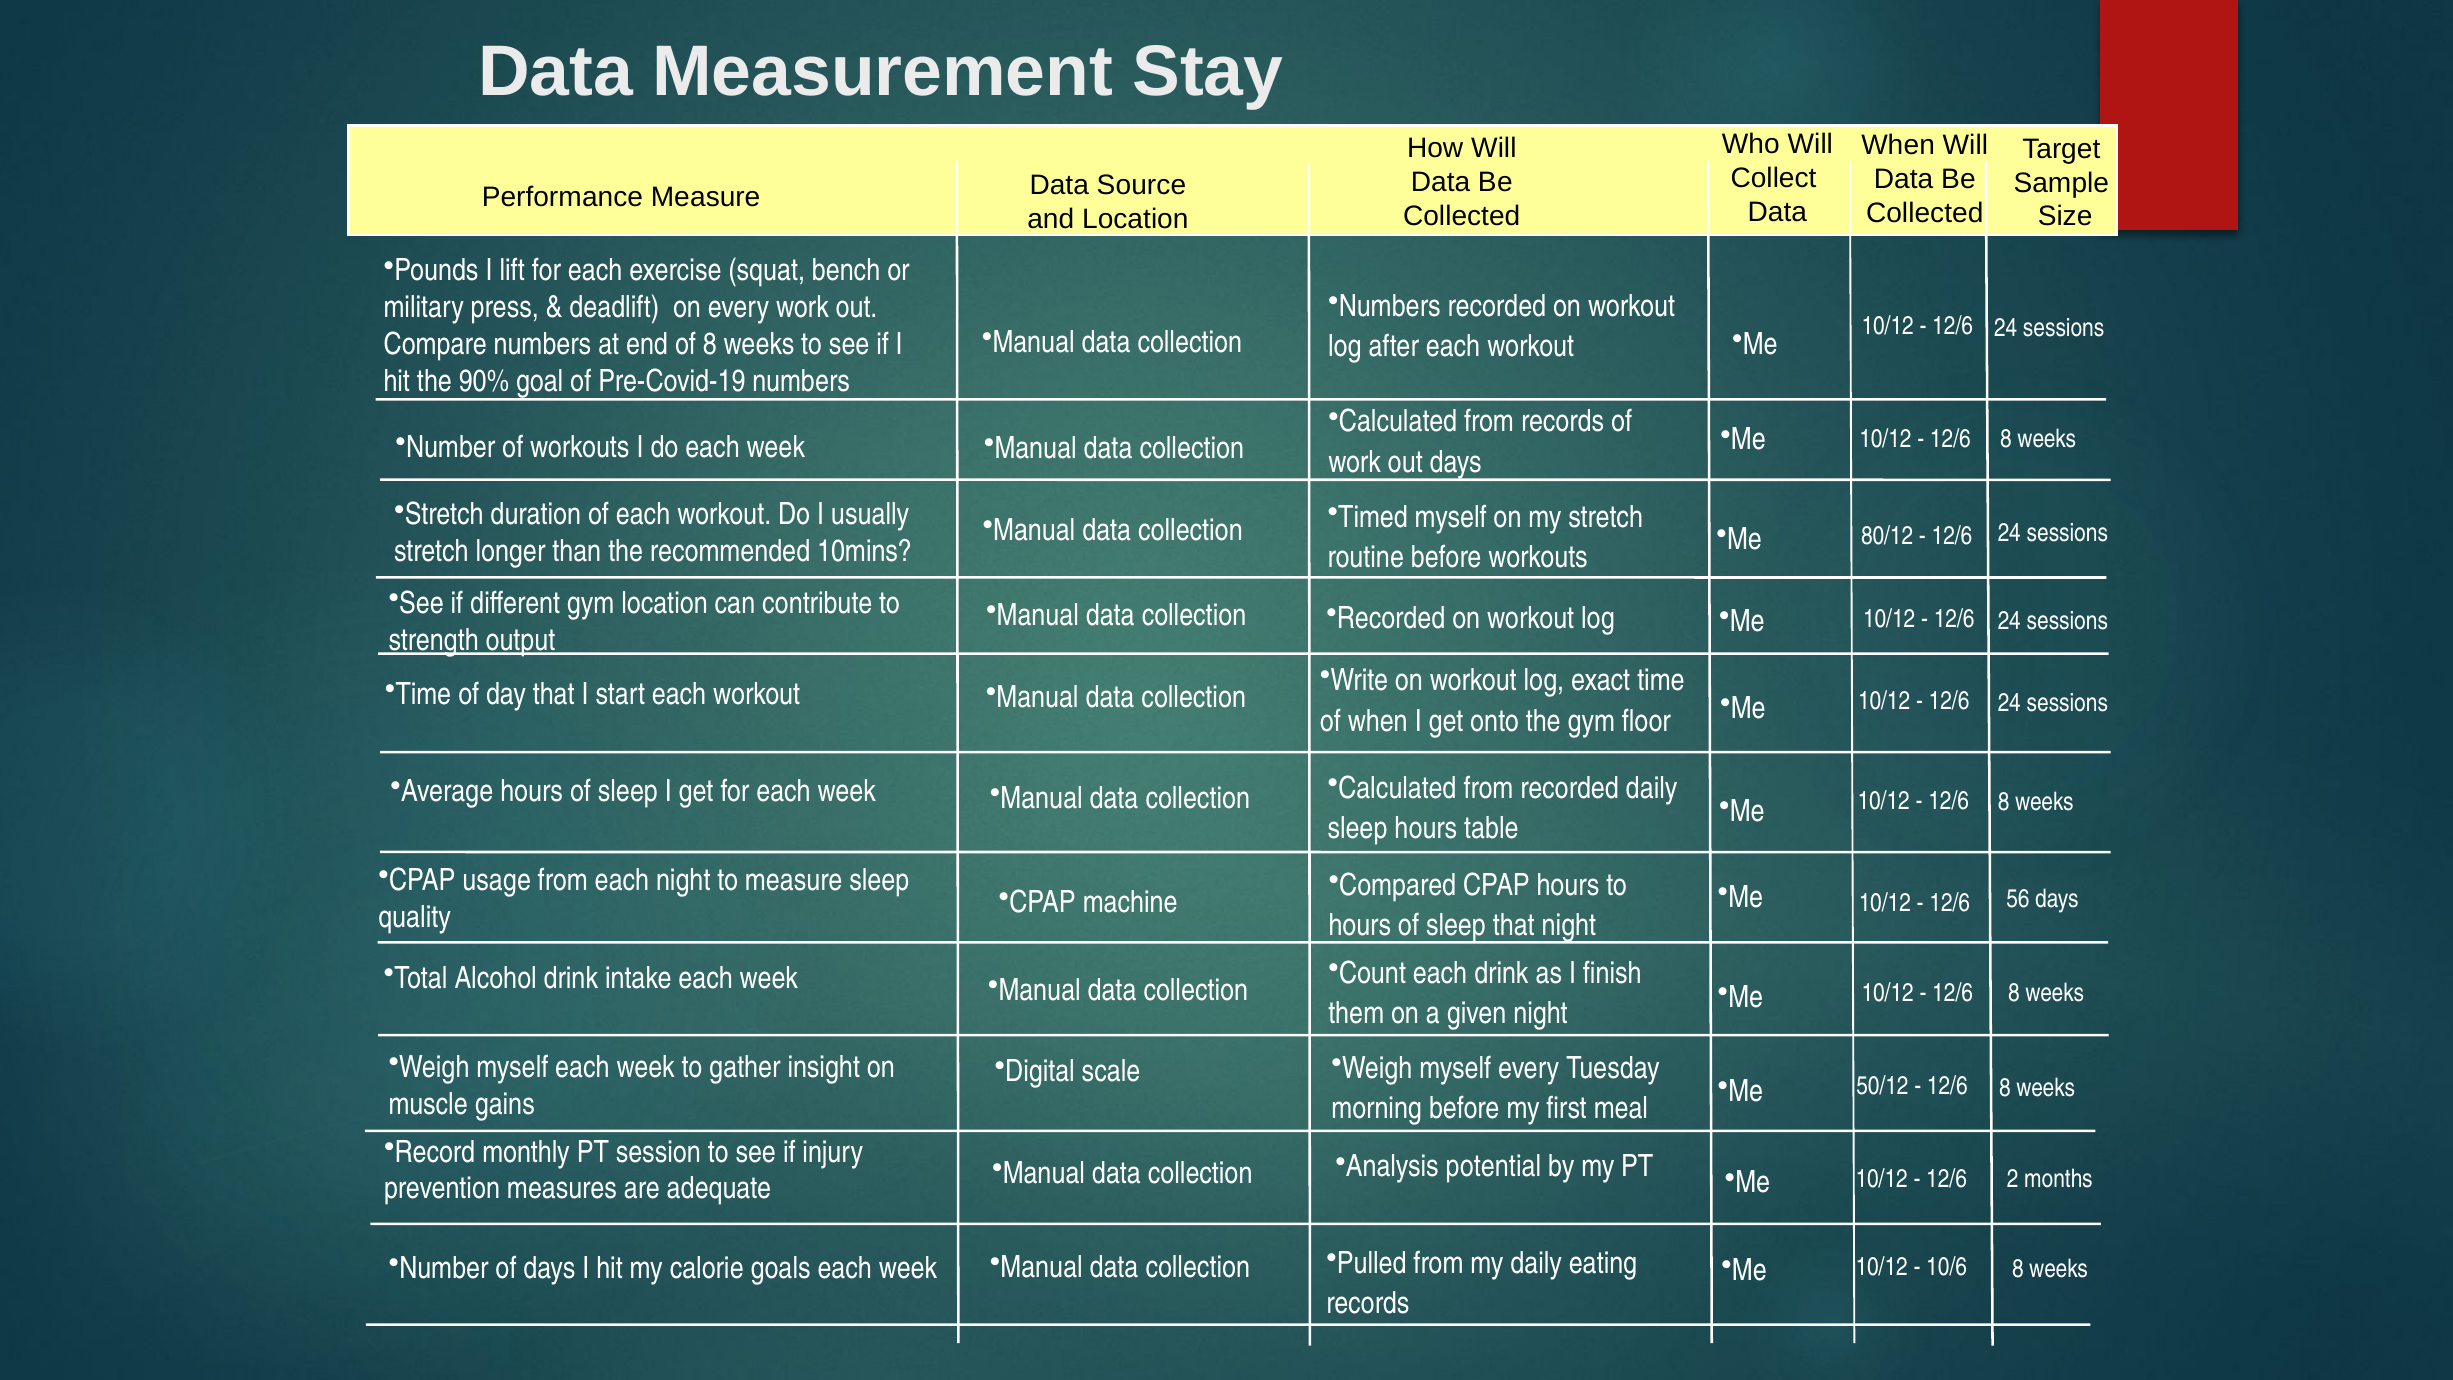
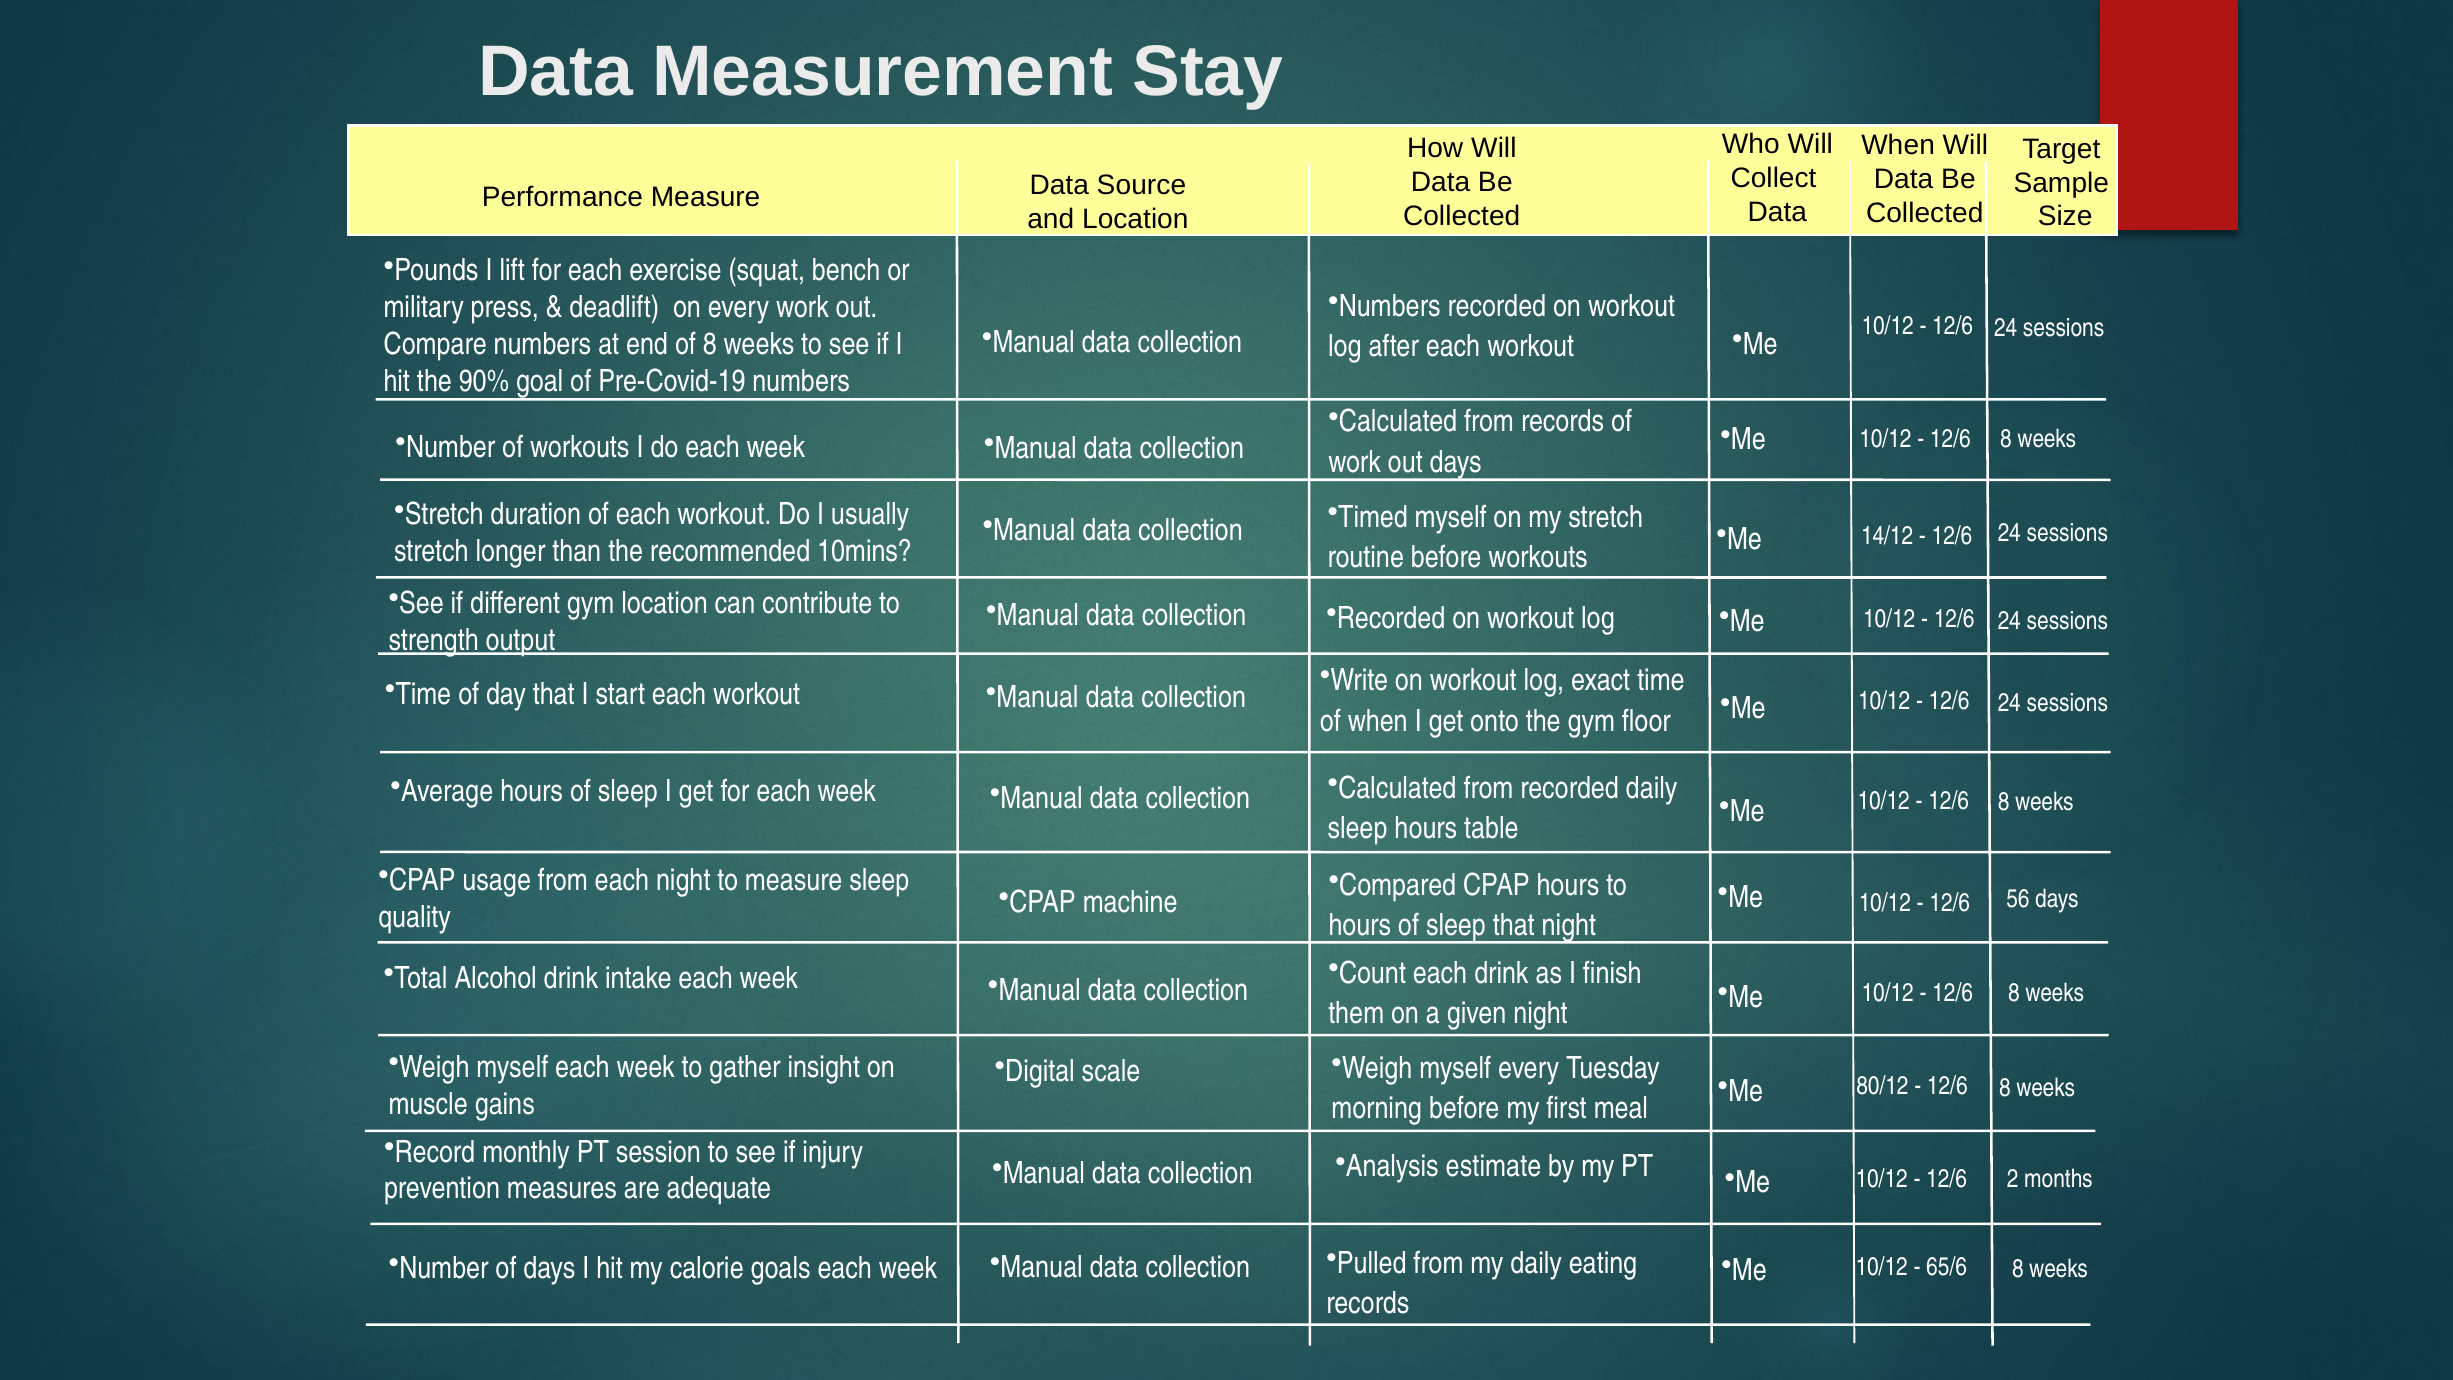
80/12: 80/12 -> 14/12 (1887, 536)
50/12: 50/12 -> 80/12 (1883, 1086)
potential: potential -> estimate (1494, 1167)
10/6: 10/6 -> 65/6 (1947, 1267)
